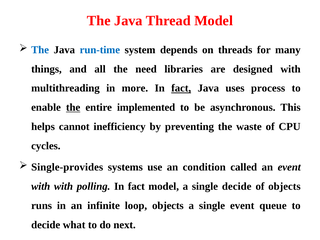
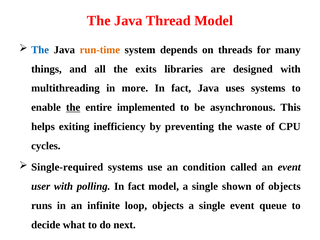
run-time colour: blue -> orange (100, 50)
need: need -> exits (146, 69)
fact underline: present -> none (181, 88)
uses process: process -> systems (268, 88)
cannot: cannot -> exiting (74, 127)
Single-provides: Single-provides -> Single-required (67, 167)
with: with -> user (41, 186)
single decide: decide -> shown (237, 186)
